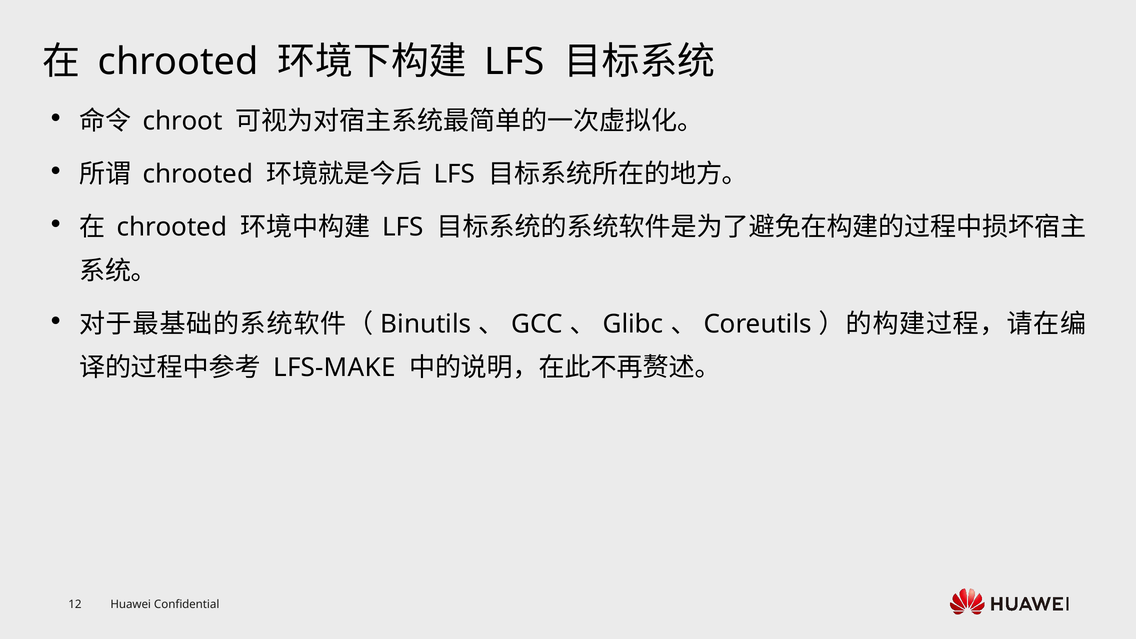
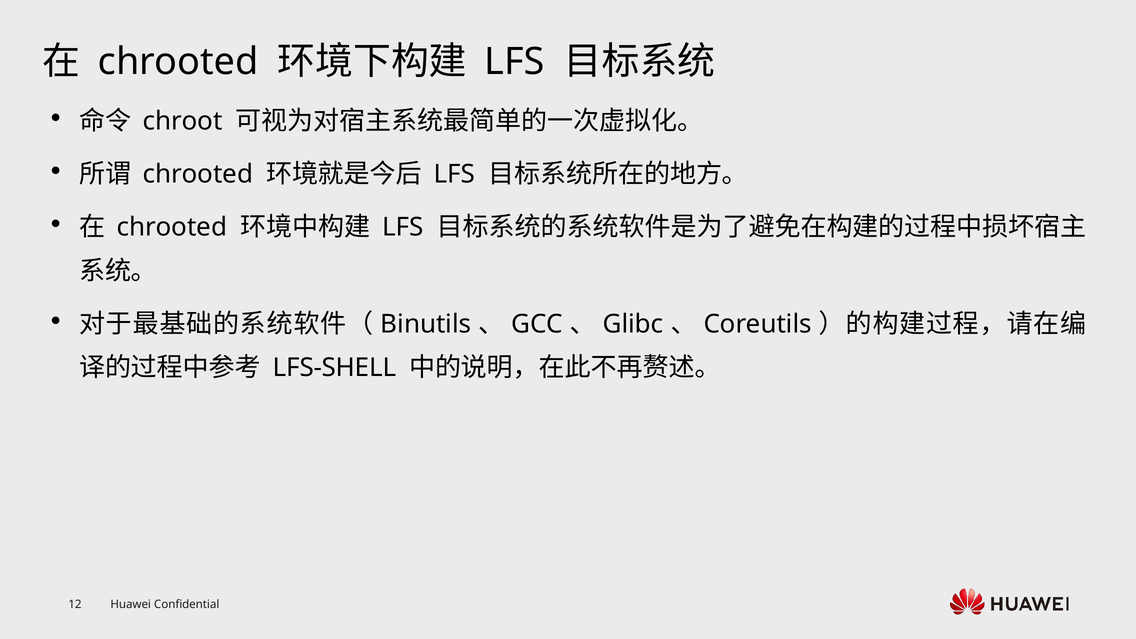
LFS-MAKE: LFS-MAKE -> LFS-SHELL (335, 368)
